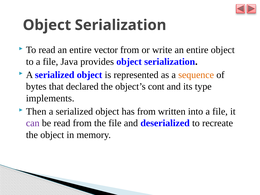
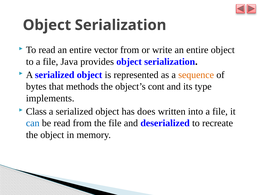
declared: declared -> methods (82, 87)
Then: Then -> Class (36, 111)
has from: from -> does (146, 111)
can colour: purple -> blue (33, 123)
